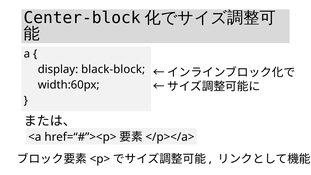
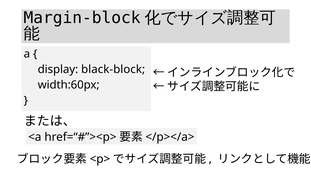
Center-block: Center-block -> Margin-block (82, 18)
